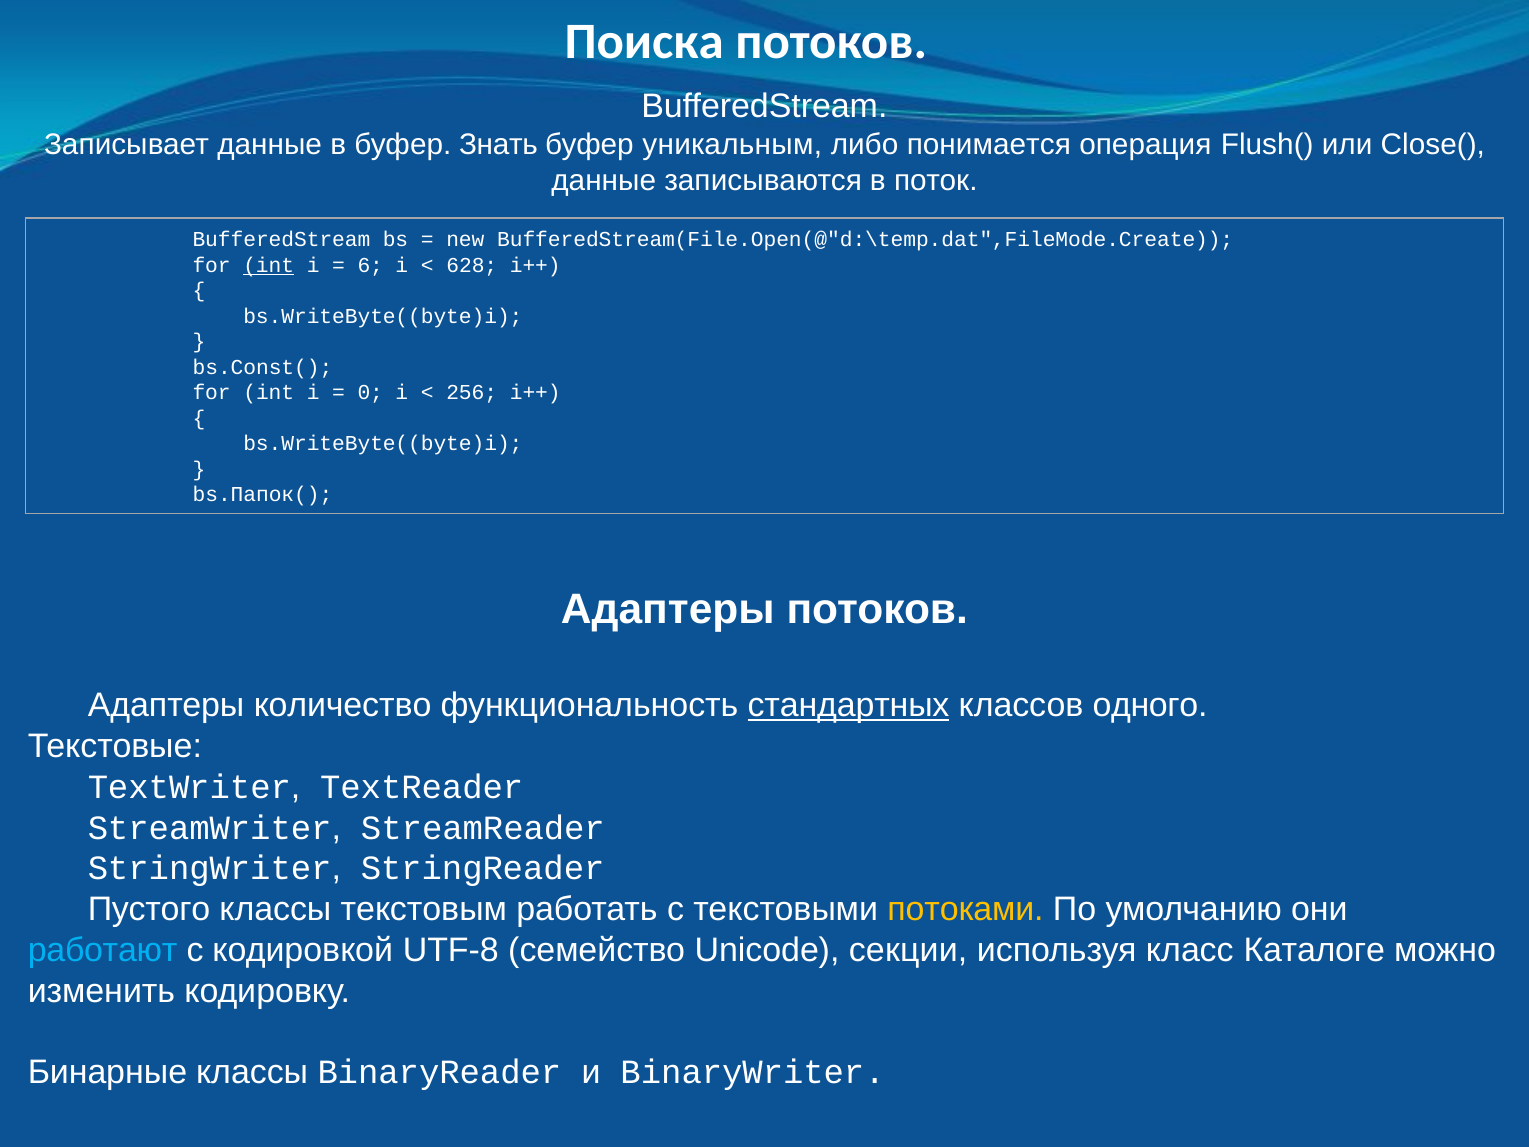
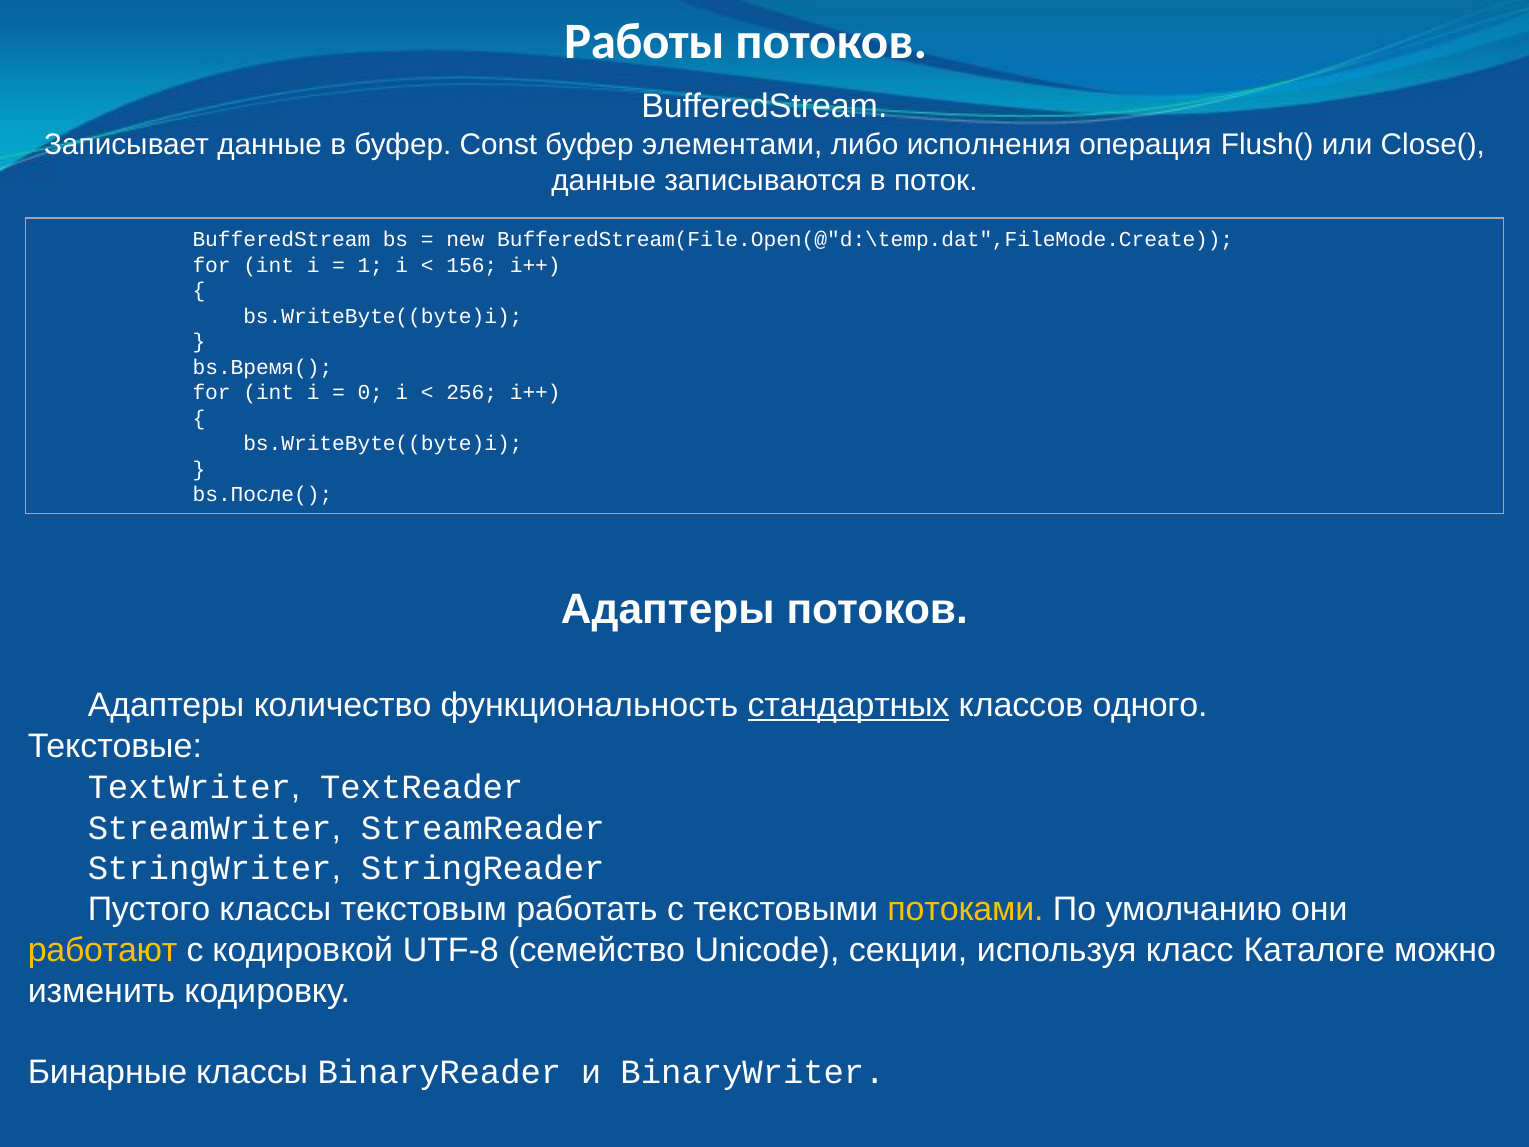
Поиска: Поиска -> Работы (644, 42)
Знать: Знать -> Const (498, 145)
уникальным: уникальным -> элементами (732, 145)
понимается: понимается -> исполнения (989, 145)
int underline: present -> none (269, 265)
6: 6 -> 1 (370, 265)
628: 628 -> 156 (472, 265)
bs.Const(: bs.Const( -> bs.Время( (262, 367)
bs.Папок(: bs.Папок( -> bs.После( (262, 495)
работают colour: light blue -> yellow (103, 950)
